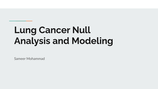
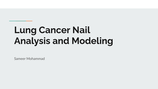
Null: Null -> Nail (81, 30)
